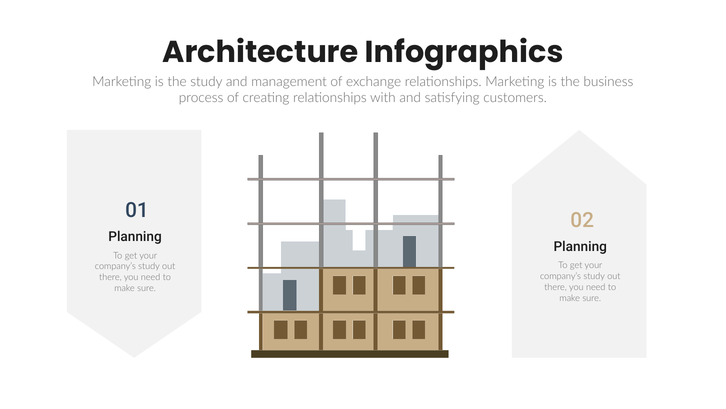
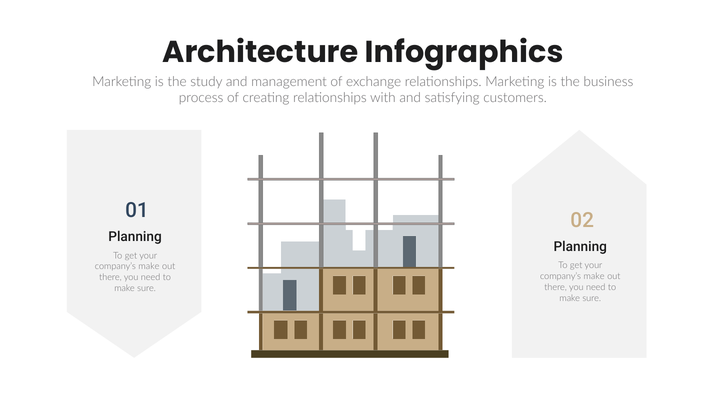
study: study -> make (149, 266)
study: study -> make (594, 276)
